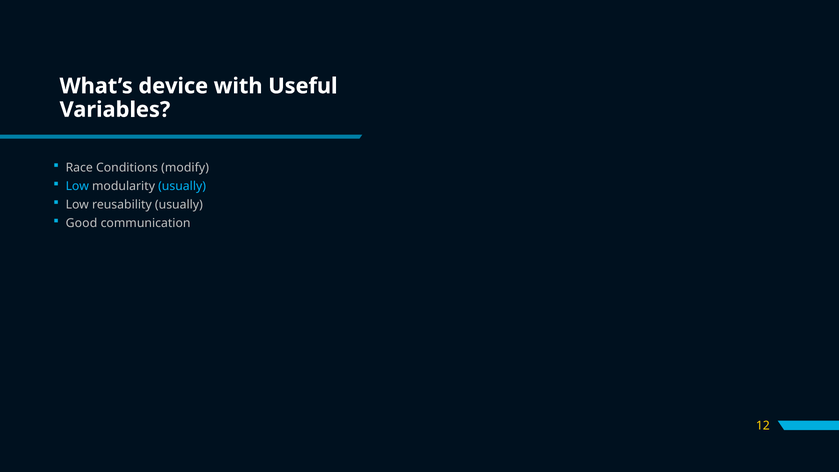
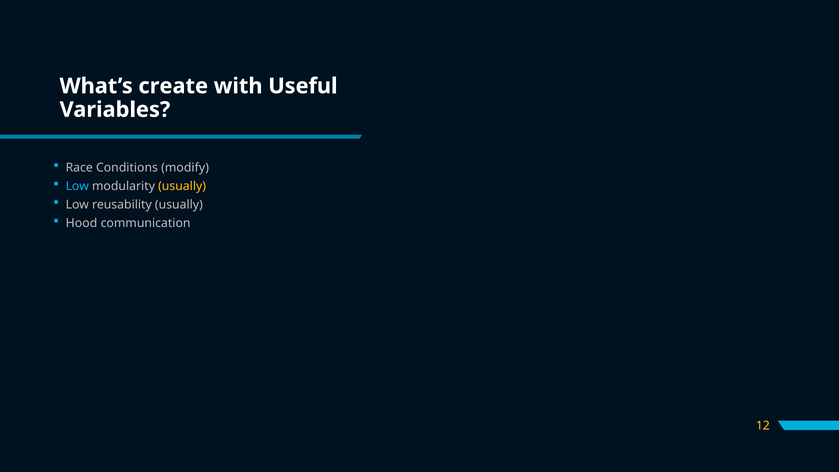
device: device -> create (173, 86)
usually colour: light blue -> yellow (182, 186)
Good: Good -> Hood (81, 223)
